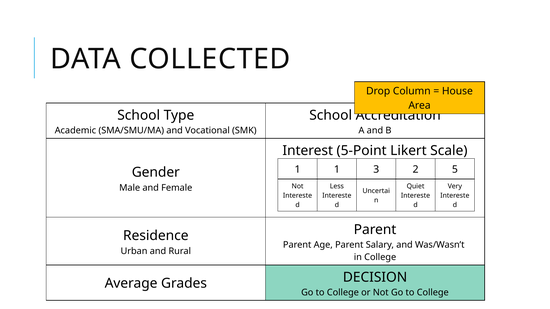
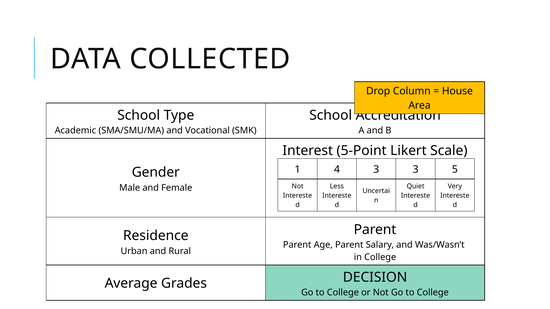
1 1: 1 -> 4 (337, 169)
3 2: 2 -> 3 (416, 169)
